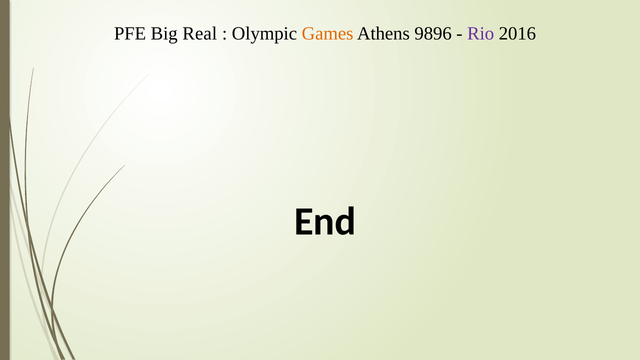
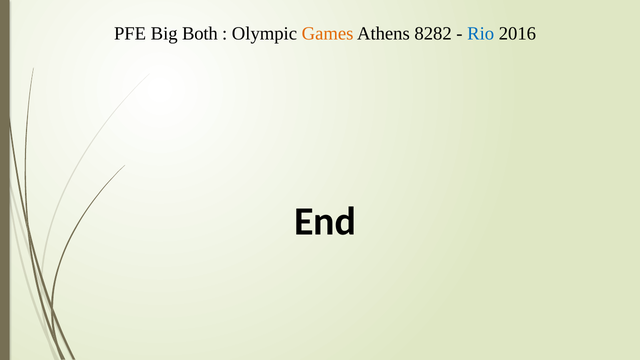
Real: Real -> Both (200, 33)
9896: 9896 -> 8282 (433, 33)
Rio colour: purple -> blue (481, 33)
